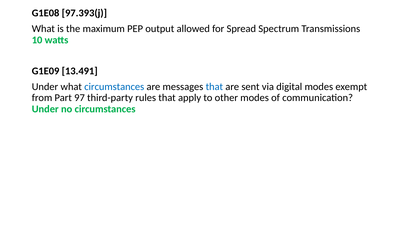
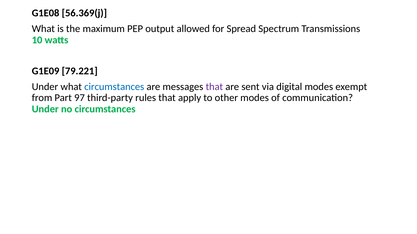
97.393(j: 97.393(j -> 56.369(j (84, 13)
13.491: 13.491 -> 79.221 (80, 71)
that colour: blue -> purple (214, 87)
